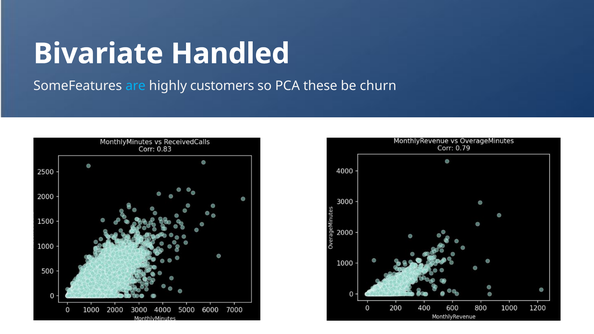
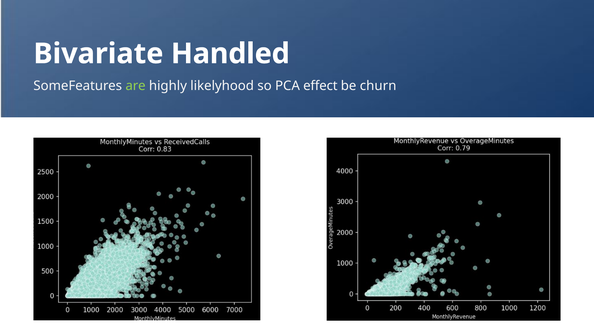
are colour: light blue -> light green (136, 86)
customers: customers -> likelyhood (222, 86)
these: these -> effect (320, 86)
